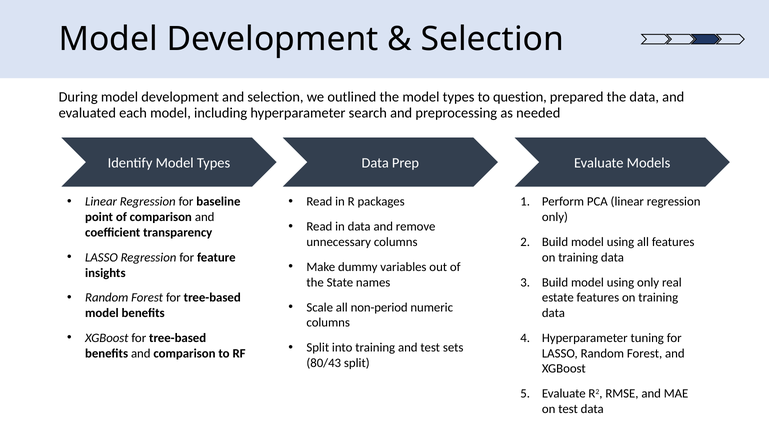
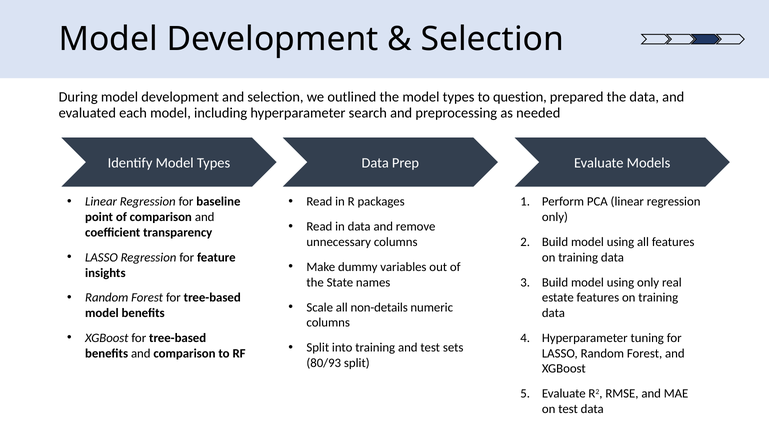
non-period: non-period -> non-details (379, 308)
80/43: 80/43 -> 80/93 (324, 363)
